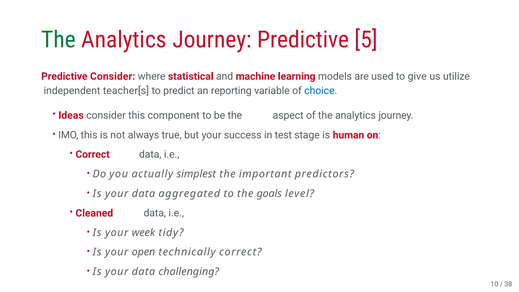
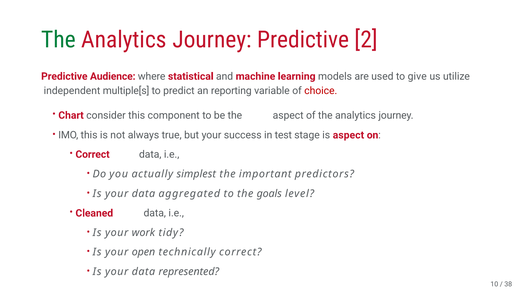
5: 5 -> 2 (366, 40)
Predictive Consider: Consider -> Audience (113, 76)
teacher[s: teacher[s -> multiple[s (126, 91)
choice colour: blue -> red (321, 91)
Ideas: Ideas -> Chart (71, 115)
is human: human -> aspect (348, 135)
week: week -> work (143, 233)
challenging: challenging -> represented (189, 272)
